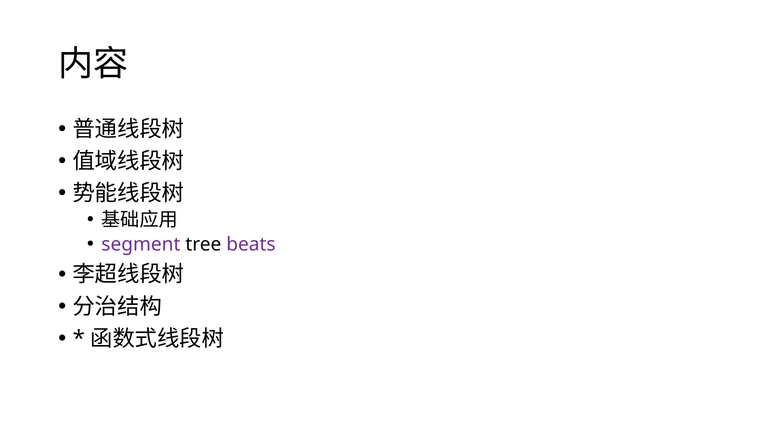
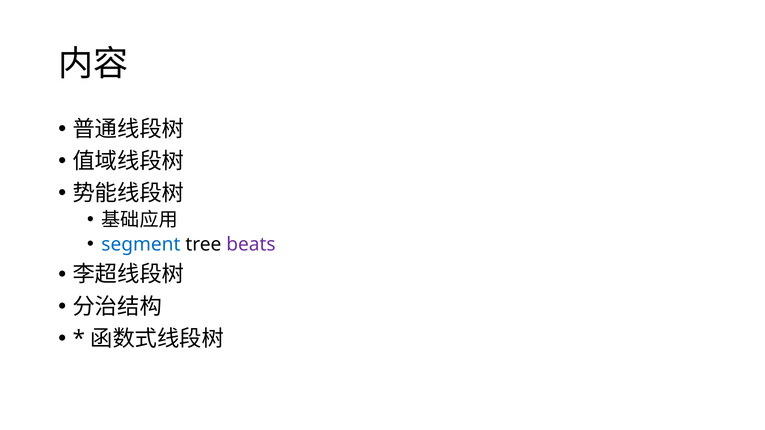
segment colour: purple -> blue (141, 244)
